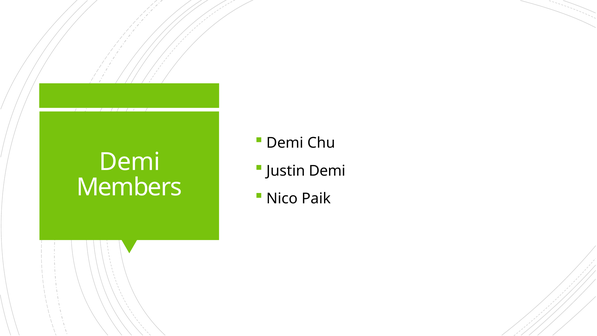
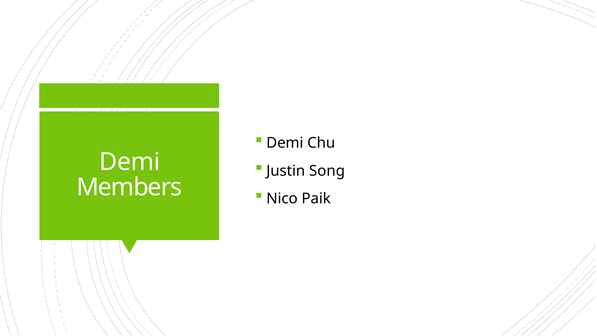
Justin Demi: Demi -> Song (327, 171)
